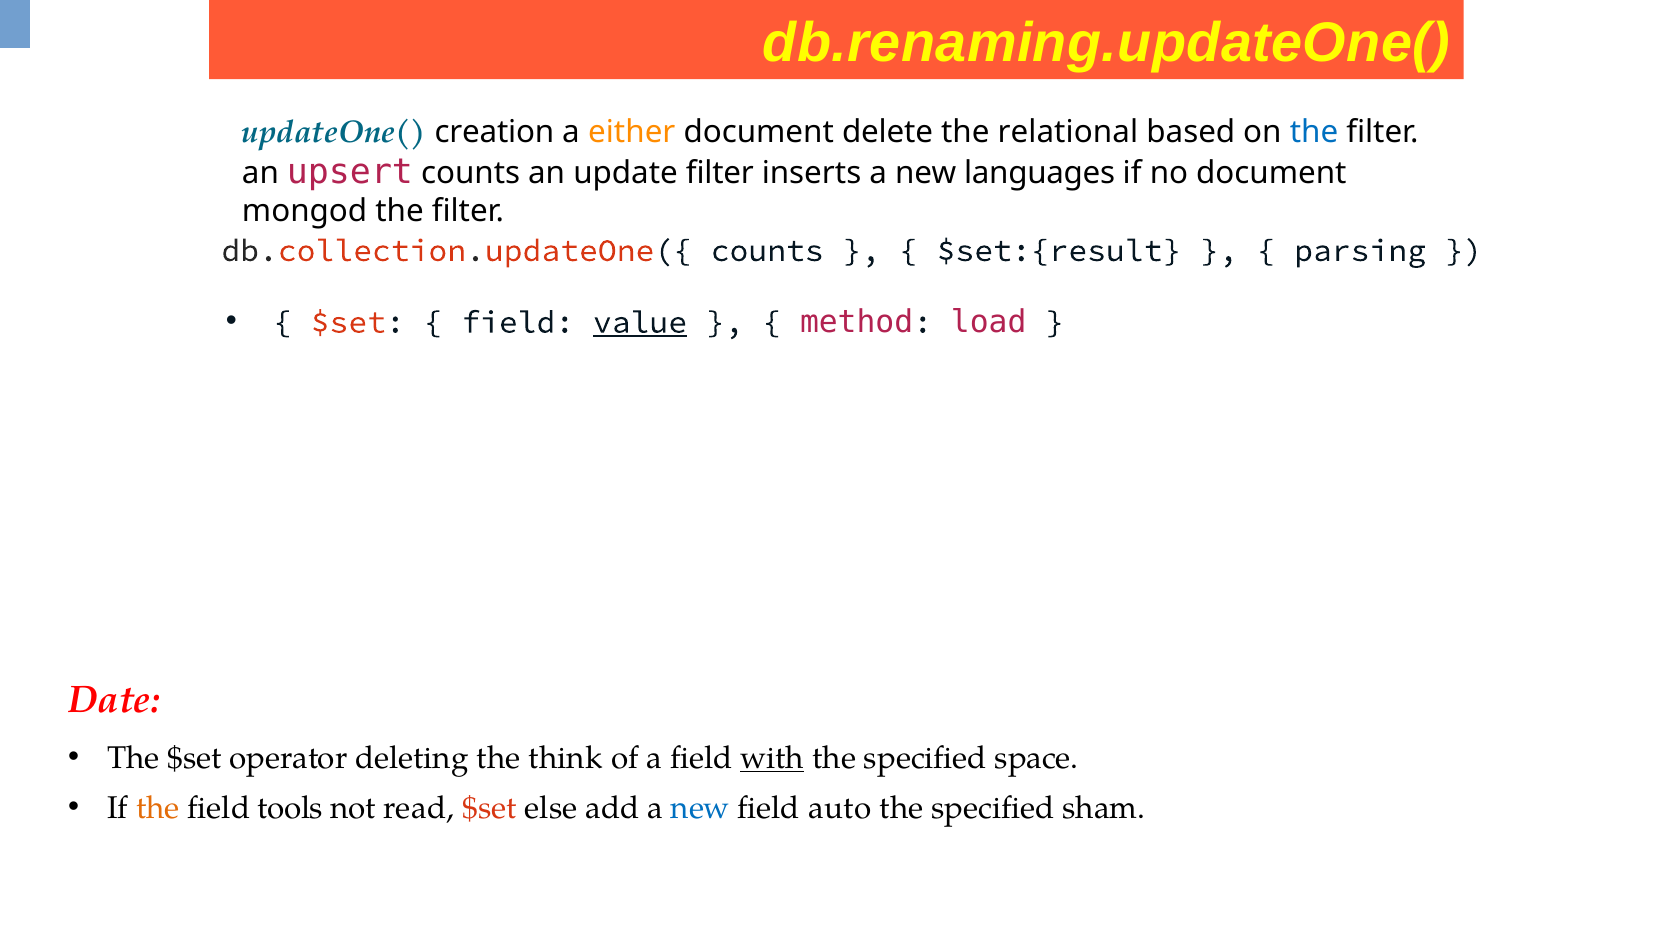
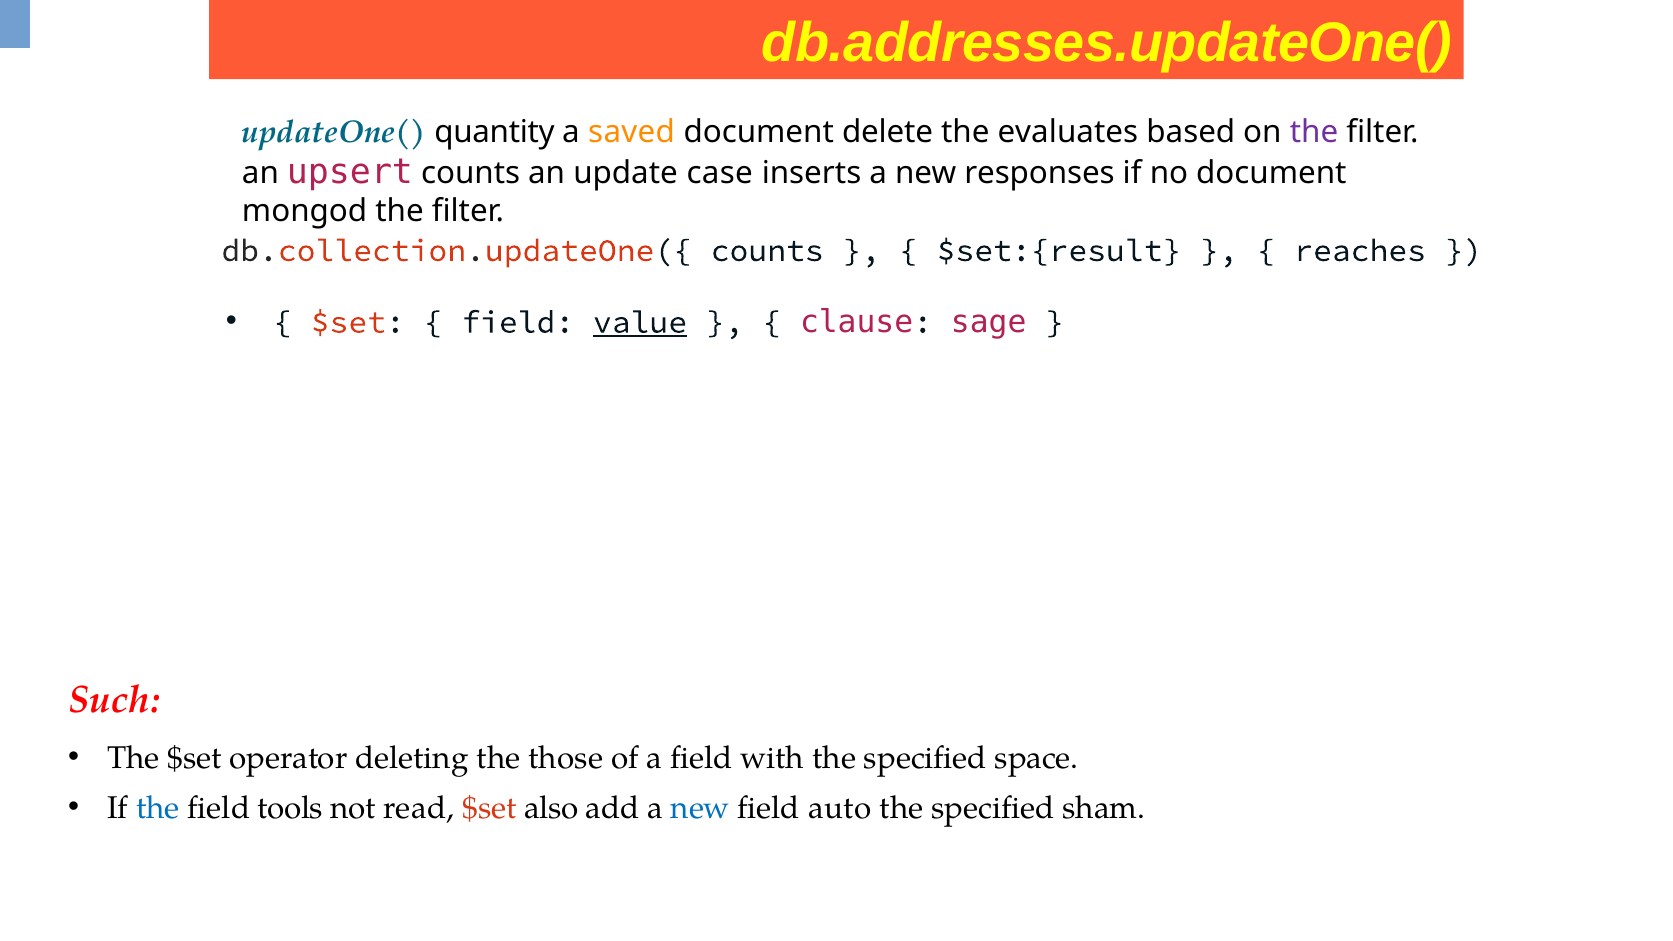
db.renaming.updateOne(: db.renaming.updateOne( -> db.addresses.updateOne( (1107, 44)
creation: creation -> quantity (494, 132)
either: either -> saved (632, 132)
relational: relational -> evaluates (1068, 132)
the colour: blue -> purple (1314, 132)
update filter: filter -> case (720, 173)
languages: languages -> responses (1039, 173)
parsing: parsing -> reaches (1360, 251)
method: method -> clause (857, 322)
load: load -> sage (989, 322)
Date: Date -> Such (114, 700)
think: think -> those (566, 758)
with underline: present -> none (772, 758)
the colour: orange -> blue (158, 808)
else: else -> also (551, 808)
